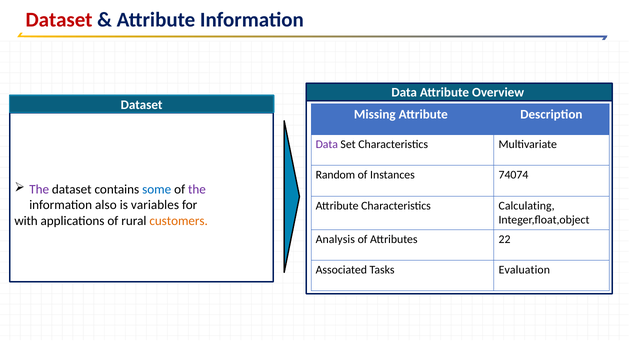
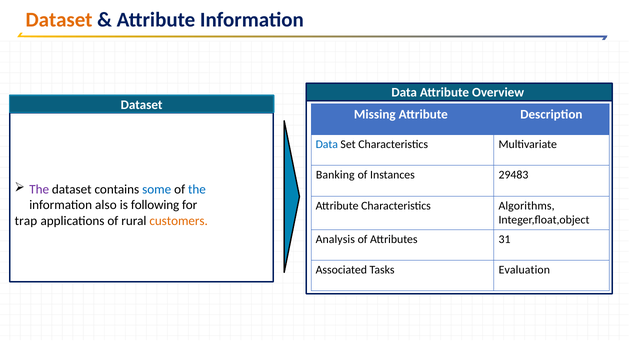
Dataset colour: red -> orange (59, 20)
Data colour: purple -> blue (327, 144)
Random: Random -> Banking (335, 175)
74074: 74074 -> 29483 (513, 175)
the colour: purple -> blue (197, 189)
variables: variables -> following (155, 205)
Calculating: Calculating -> Algorithms (527, 206)
with: with -> trap (26, 221)
22: 22 -> 31 (505, 239)
